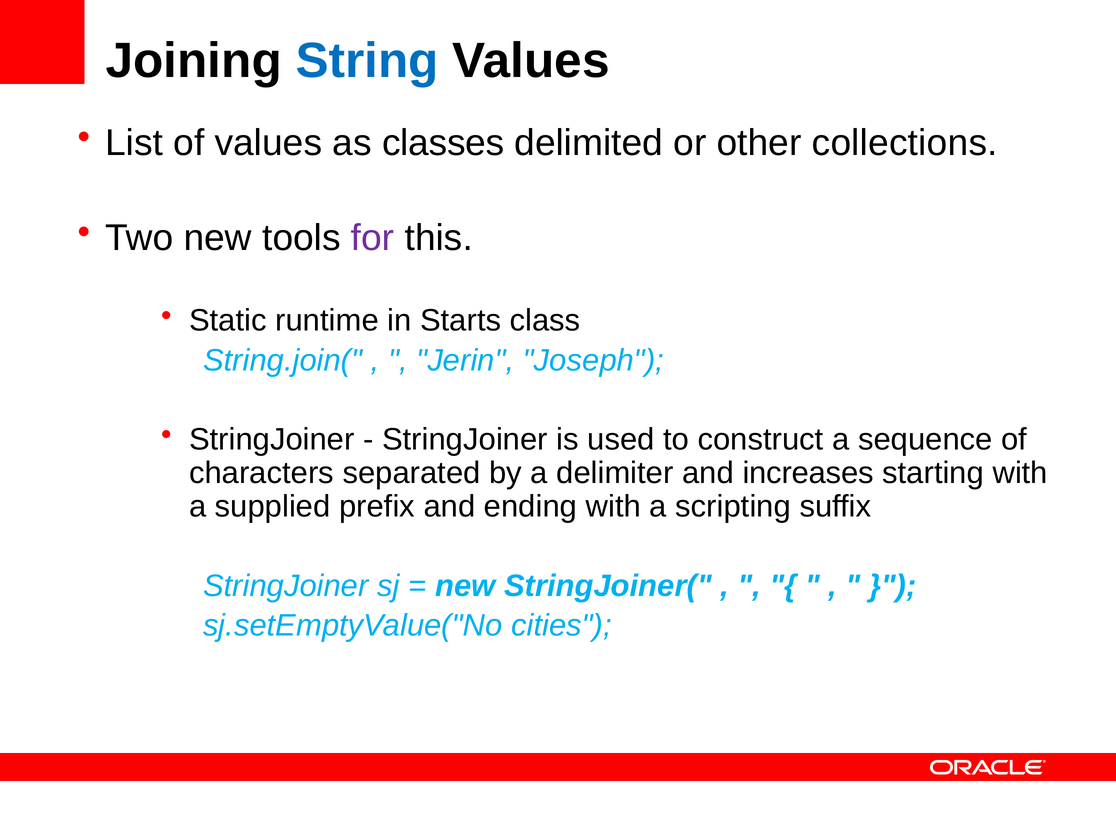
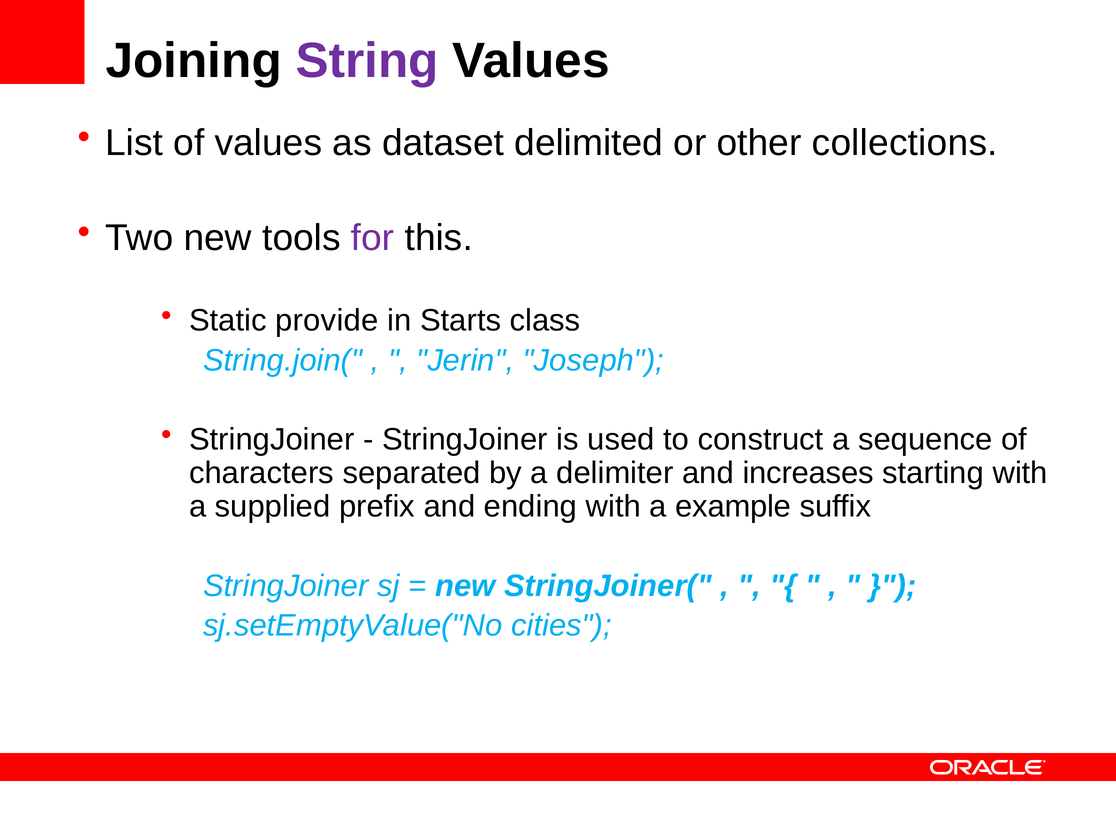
String colour: blue -> purple (367, 61)
classes: classes -> dataset (443, 143)
runtime: runtime -> provide (327, 321)
scripting: scripting -> example (733, 507)
